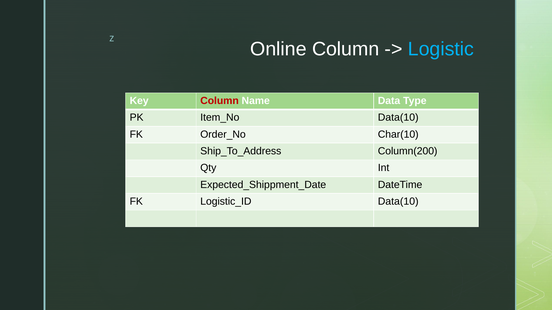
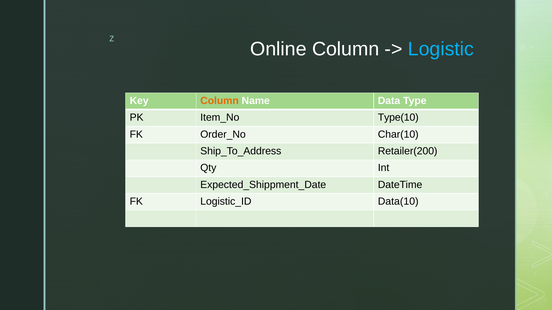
Column colour: red -> orange (220, 101)
Data(10: Data(10 -> Type(10 (398, 118)
Column(200: Column(200 -> Retailer(200 (408, 151)
